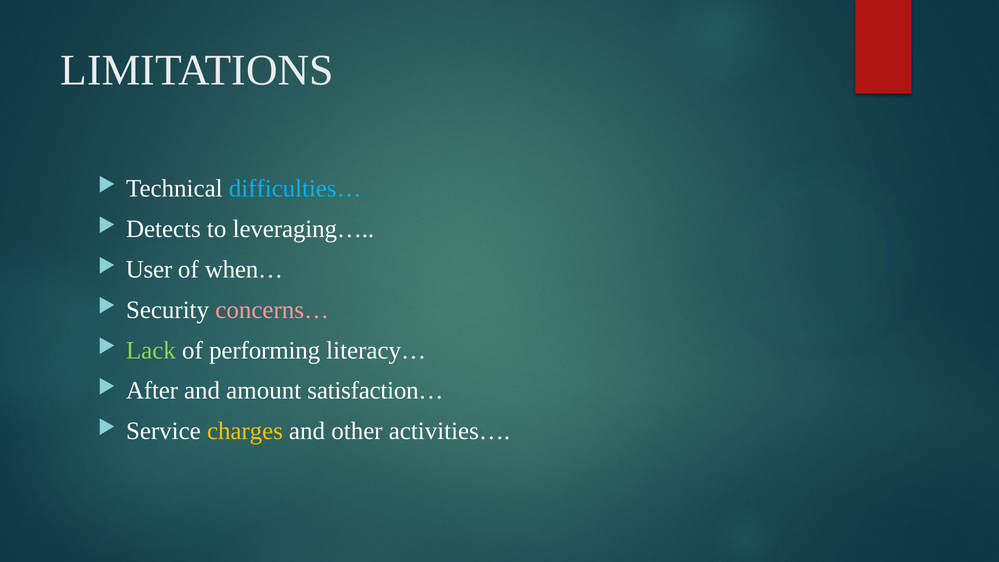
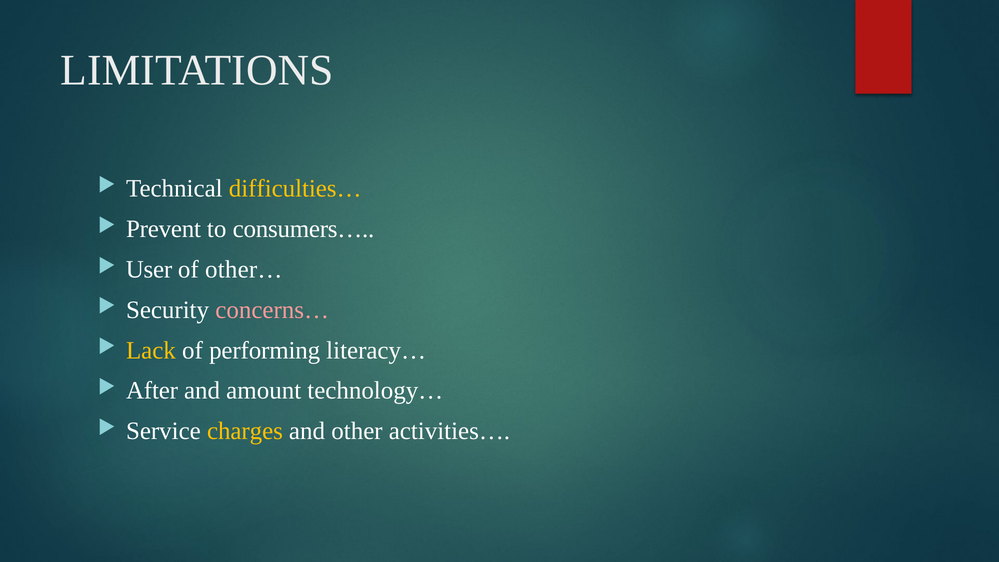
difficulties… colour: light blue -> yellow (295, 189)
Detects: Detects -> Prevent (163, 229)
leveraging…: leveraging… -> consumers… (304, 229)
when…: when… -> other… (244, 269)
Lack colour: light green -> yellow (151, 350)
satisfaction…: satisfaction… -> technology… (375, 391)
